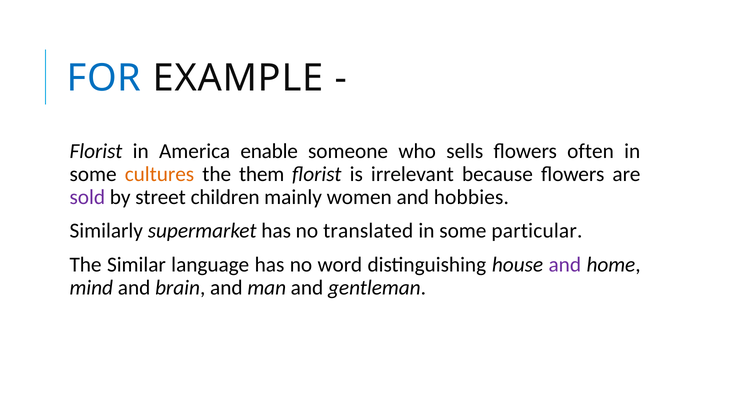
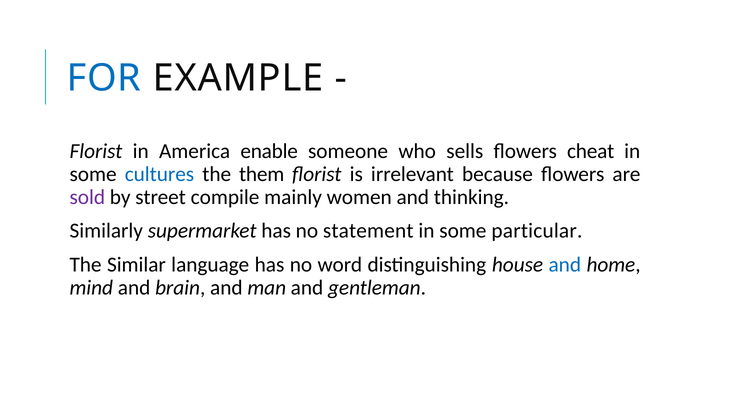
often: often -> cheat (591, 151)
cultures colour: orange -> blue (159, 174)
children: children -> compile (225, 197)
hobbies: hobbies -> thinking (471, 197)
translated: translated -> statement (368, 231)
and colour: purple -> blue (565, 264)
